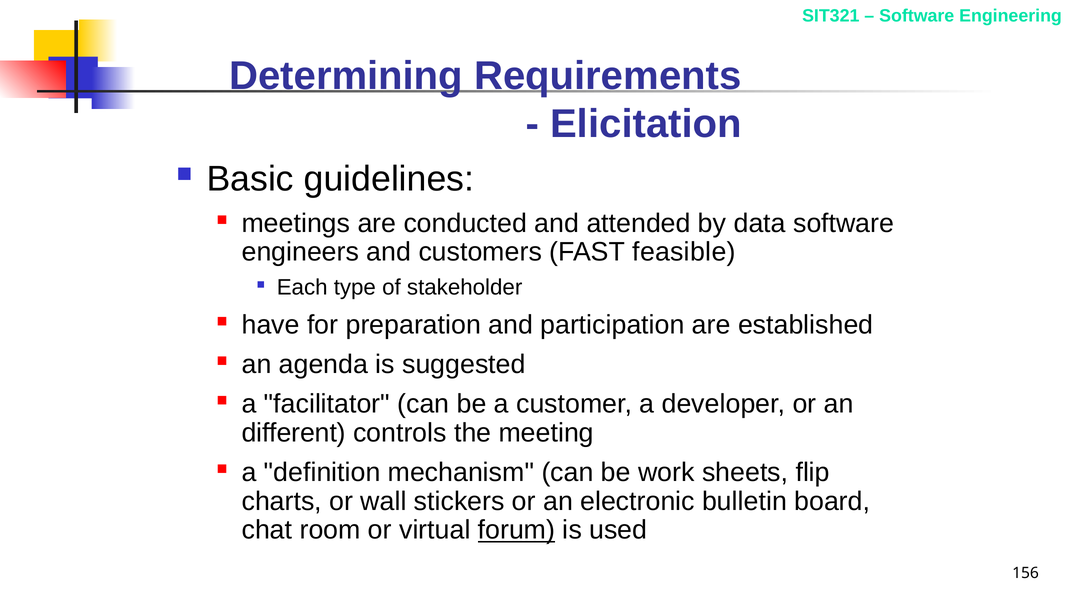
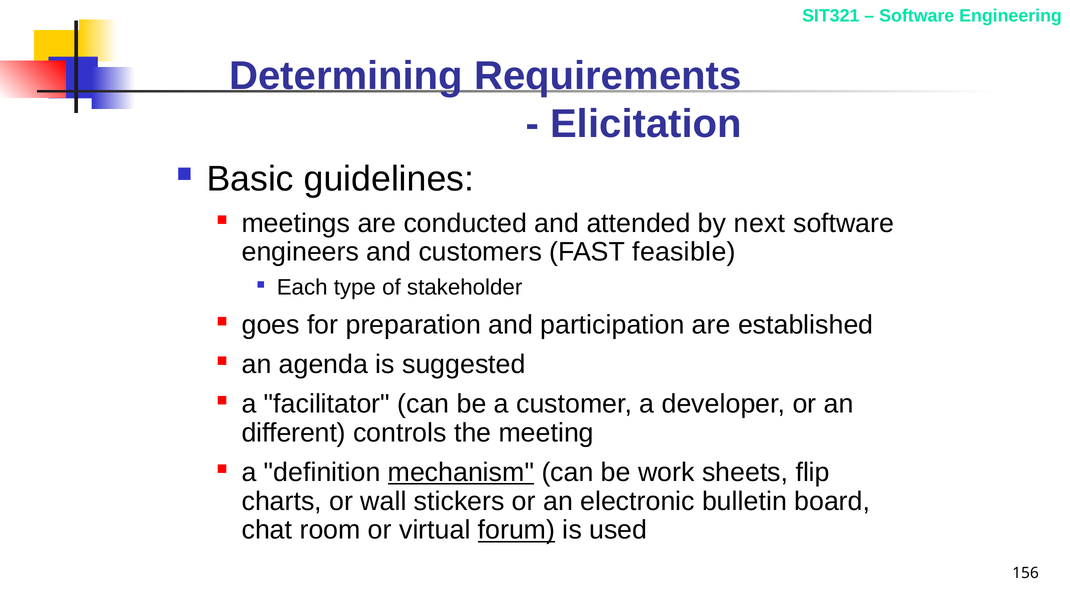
data: data -> next (760, 223)
have: have -> goes (271, 325)
mechanism underline: none -> present (461, 472)
